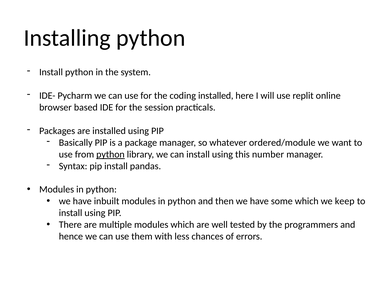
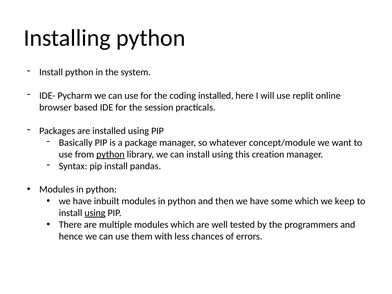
ordered/module: ordered/module -> concept/module (282, 143)
number: number -> creation (268, 154)
using underline: none -> present (95, 213)
